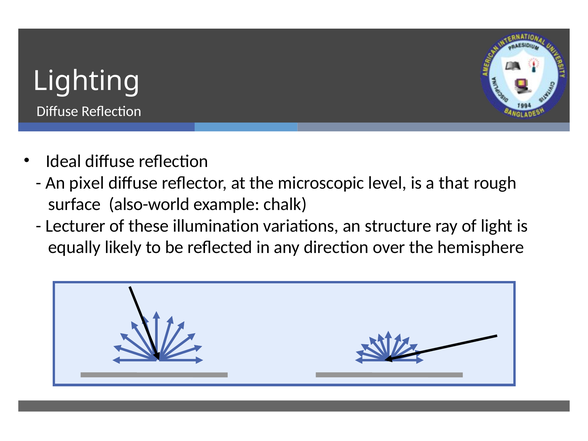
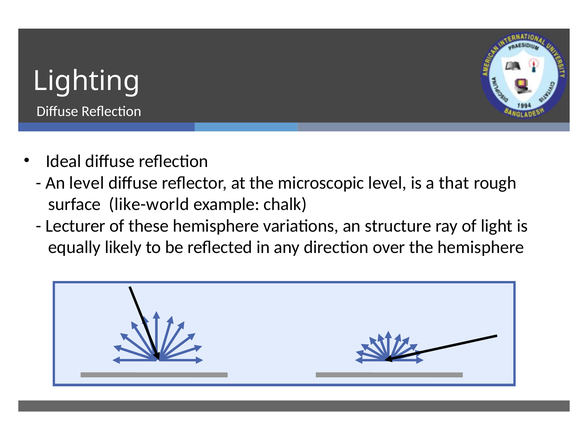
An pixel: pixel -> level (87, 183)
also-world: also-world -> like-world (149, 204)
these illumination: illumination -> hemisphere (216, 226)
